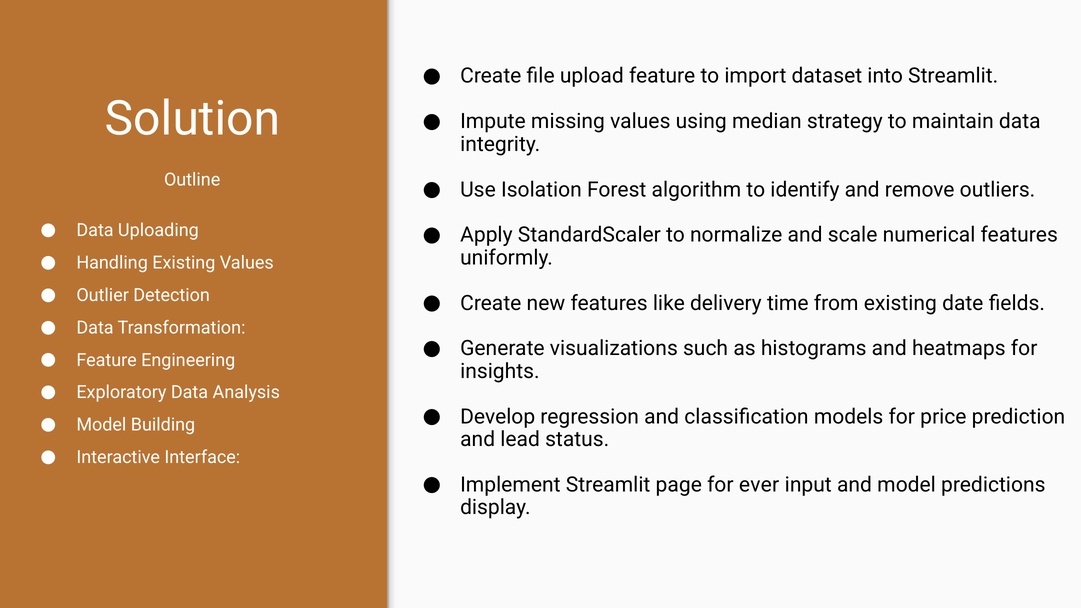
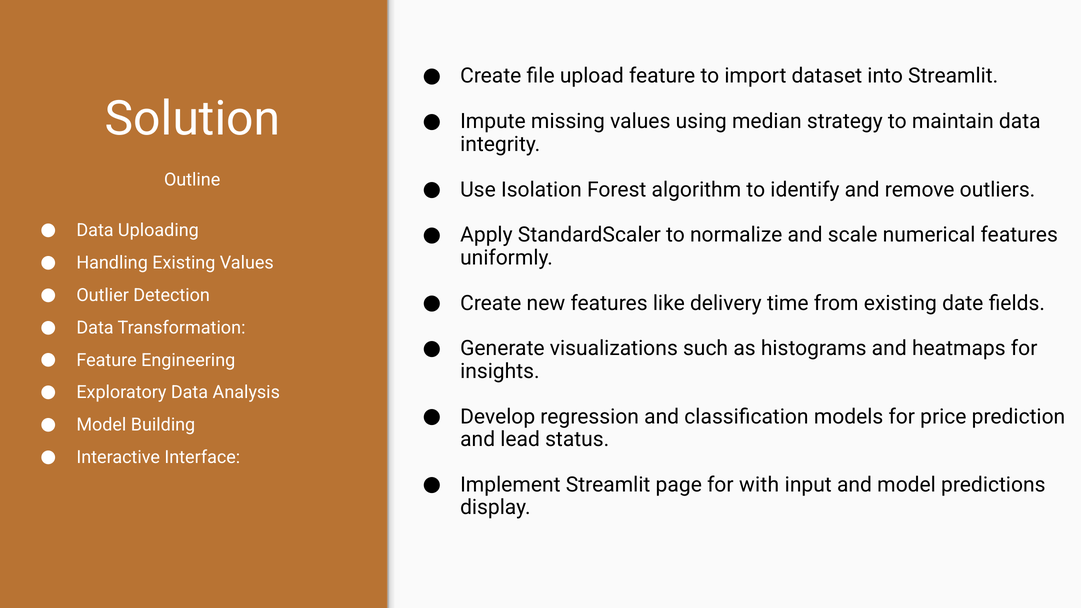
ever: ever -> with (759, 485)
